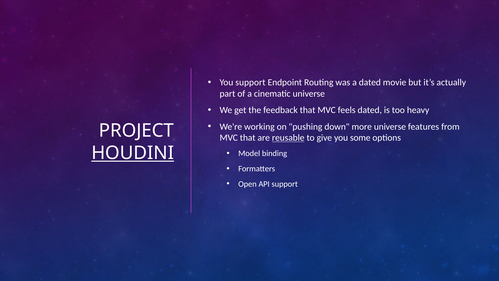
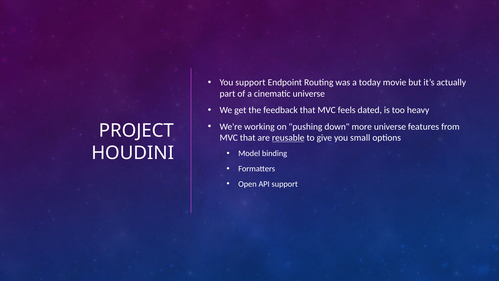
a dated: dated -> today (370, 82)
some: some -> small (360, 138)
HOUDINI underline: present -> none (133, 153)
